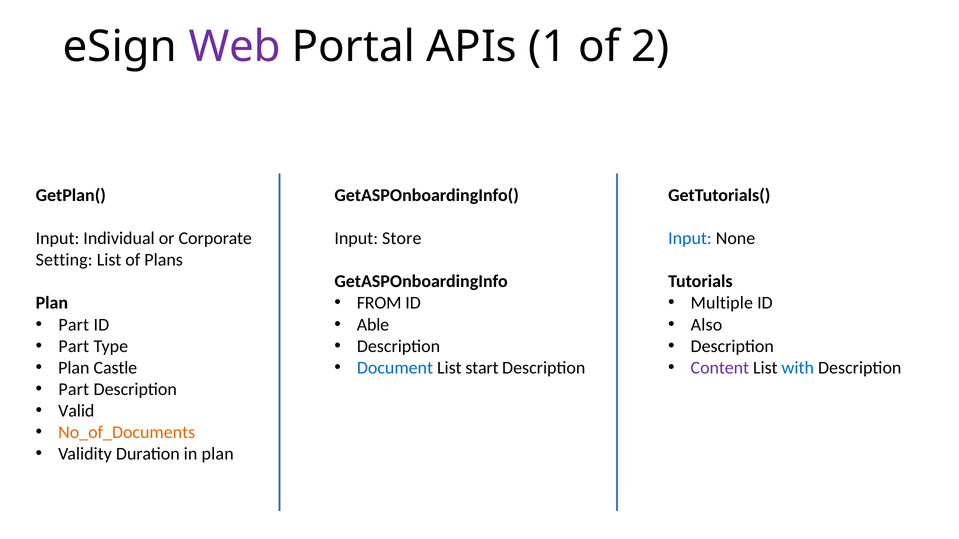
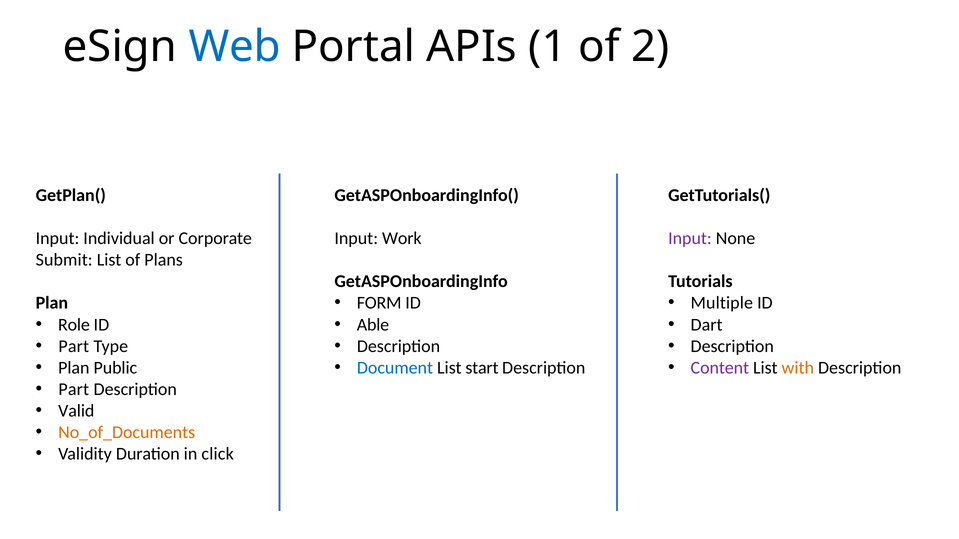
Web colour: purple -> blue (235, 47)
Store: Store -> Work (402, 239)
Input colour: blue -> purple (690, 239)
Setting: Setting -> Submit (64, 260)
FROM: FROM -> FORM (379, 303)
Part: Part -> Role (74, 325)
Also: Also -> Dart (707, 325)
Castle: Castle -> Public (115, 368)
with colour: blue -> orange (798, 368)
in plan: plan -> click (218, 454)
